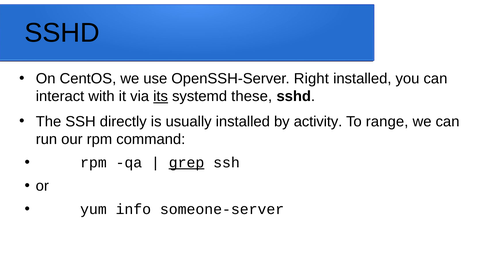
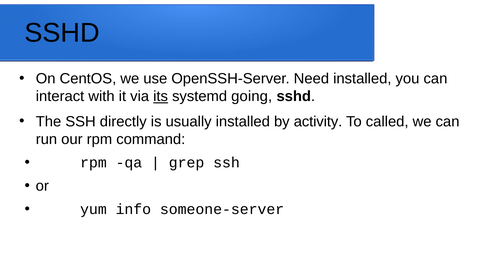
Right: Right -> Need (311, 79)
these: these -> going (252, 96)
range: range -> called (387, 122)
grep underline: present -> none (187, 163)
